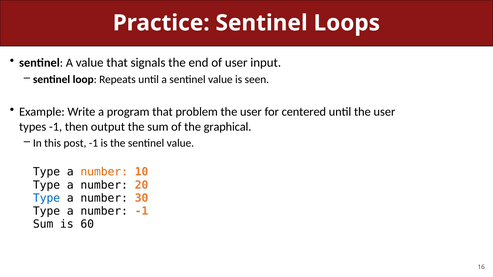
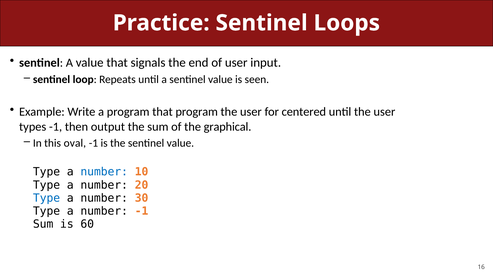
that problem: problem -> program (197, 112)
post: post -> oval (75, 143)
number colour: orange -> blue (104, 172)
